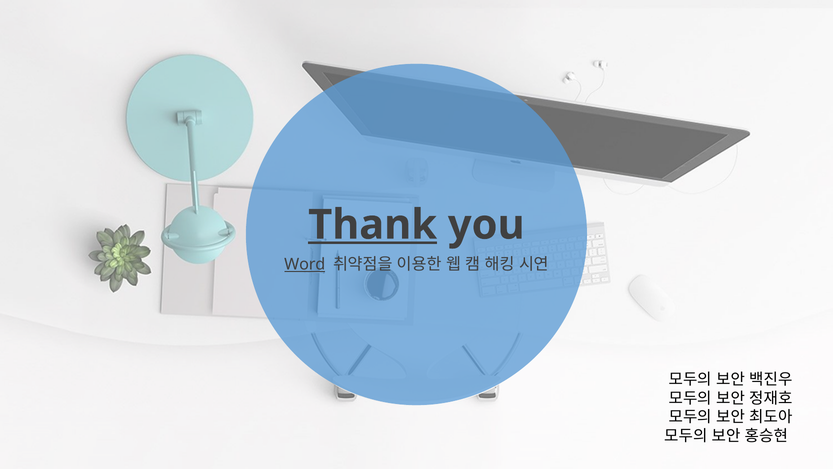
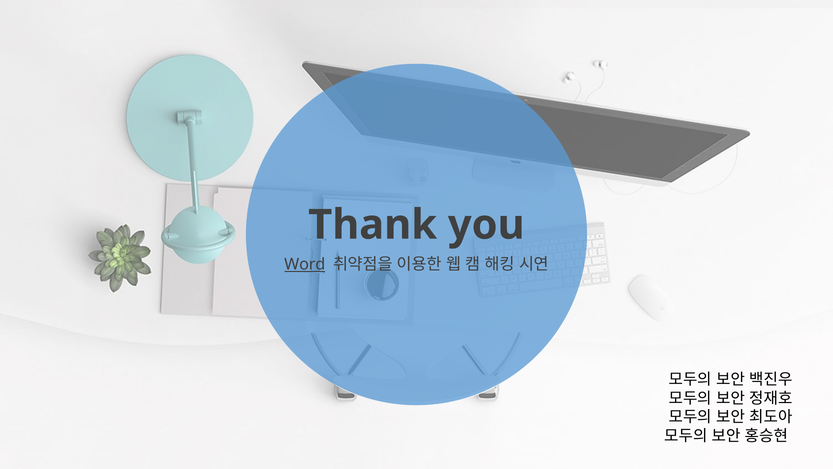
Thank underline: present -> none (373, 225)
